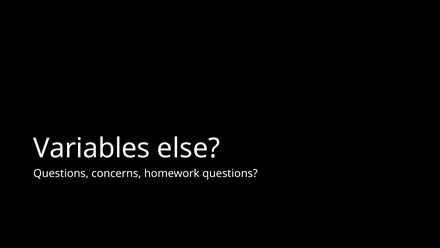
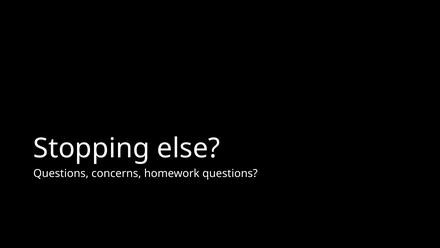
Variables: Variables -> Stopping (92, 148)
